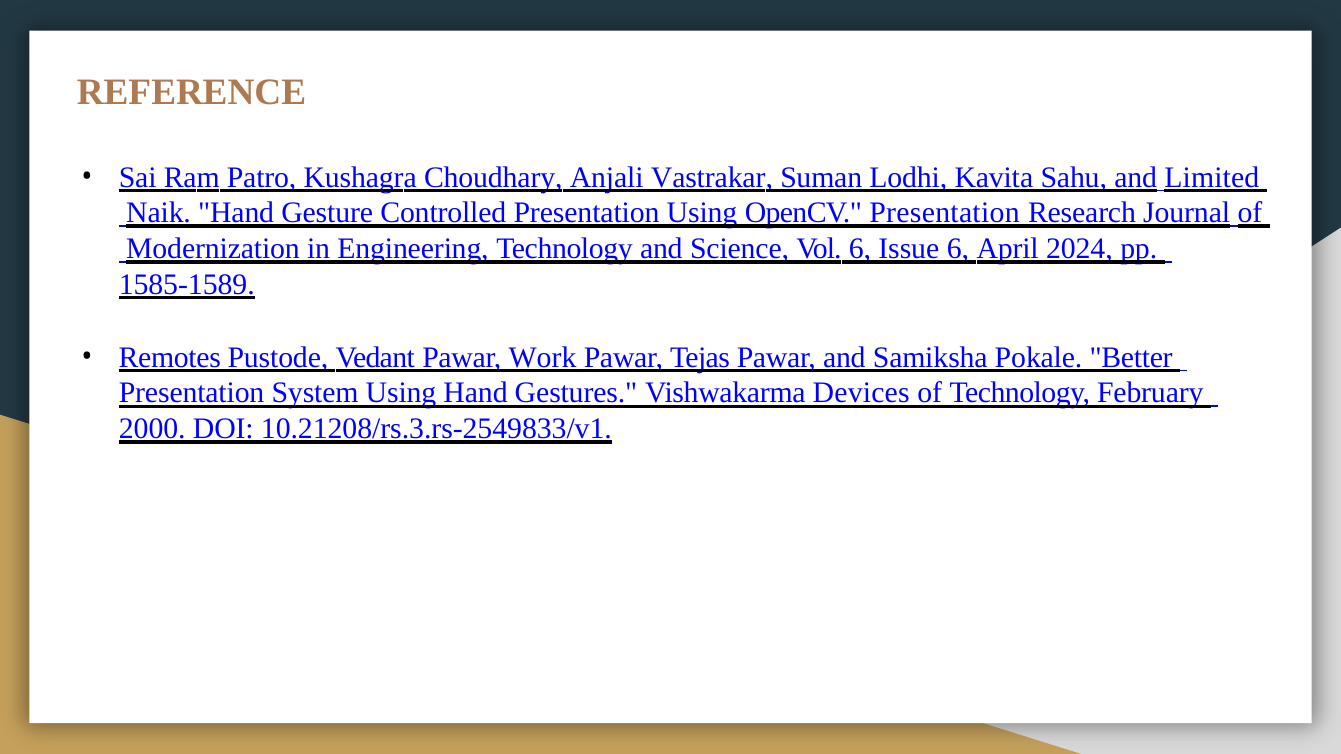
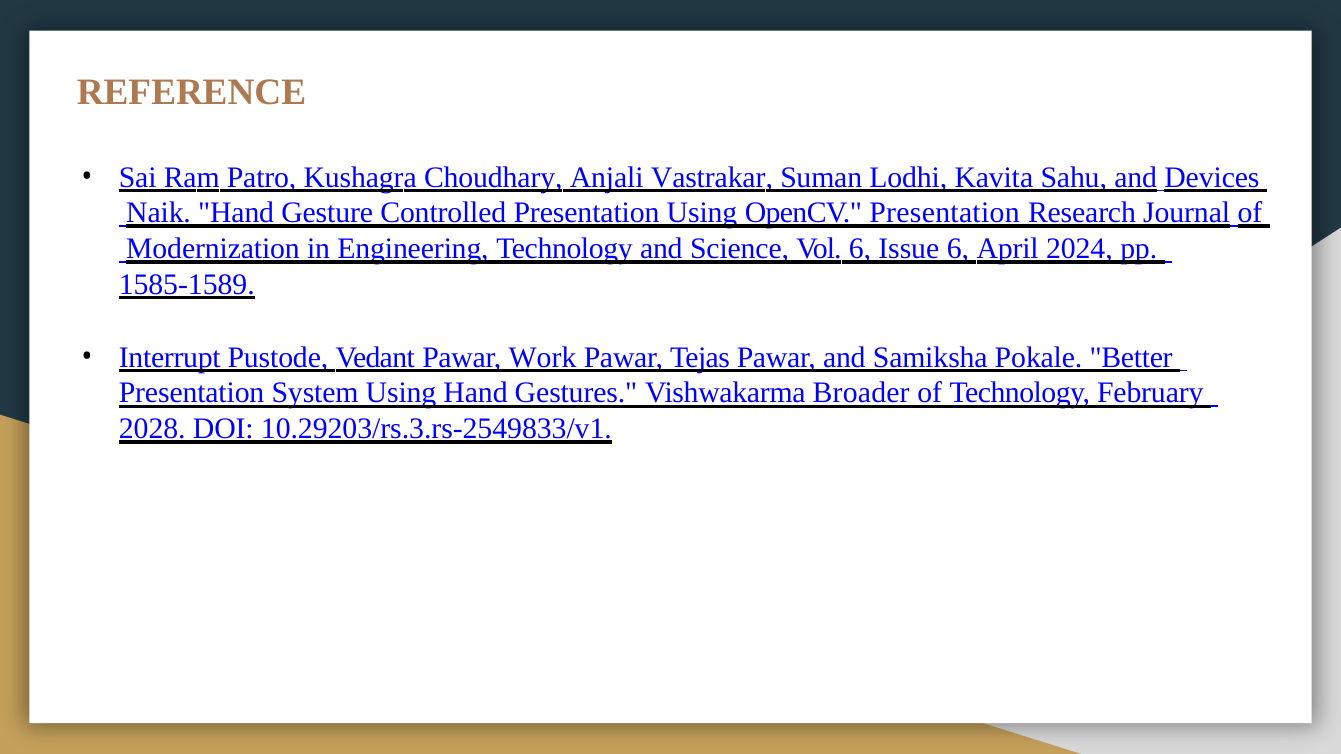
Limited: Limited -> Devices (1212, 177)
Remotes: Remotes -> Interrupt (170, 358)
Devices: Devices -> Broader (861, 393)
2000: 2000 -> 2028 (152, 429)
10.21208/rs.3.rs-2549833/v1: 10.21208/rs.3.rs-2549833/v1 -> 10.29203/rs.3.rs-2549833/v1 (436, 429)
